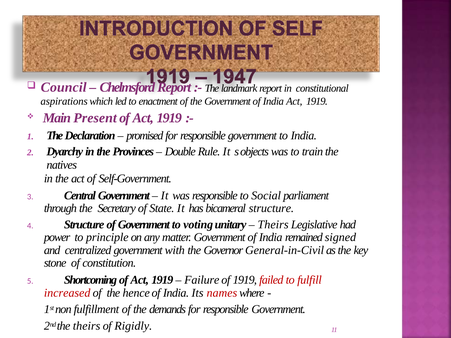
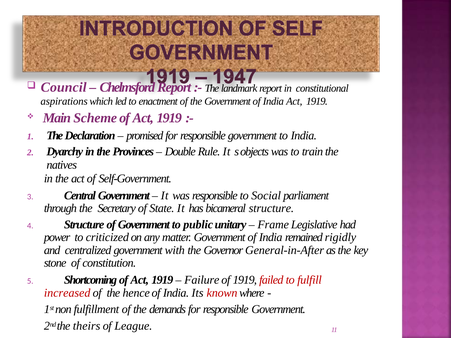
Present: Present -> Scheme (95, 118)
voting: voting -> public (198, 225)
Theirs: Theirs -> Frame (273, 225)
principle: principle -> criticized (107, 238)
signed: signed -> rigidly (341, 238)
General-in-Civil: General-in-Civil -> General-in-After (285, 250)
names: names -> known (222, 293)
Rigidly: Rigidly -> League (133, 326)
